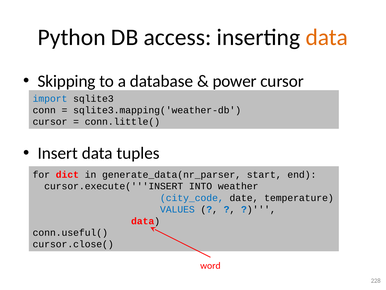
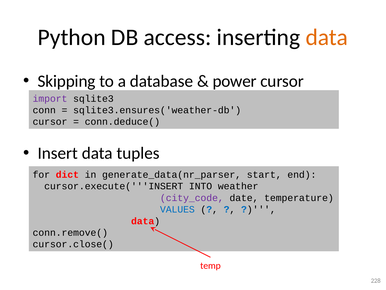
import colour: blue -> purple (50, 98)
sqlite3.mapping('weather-db: sqlite3.mapping('weather-db -> sqlite3.ensures('weather-db (157, 110)
conn.little(: conn.little( -> conn.deduce( (122, 122)
city_code colour: blue -> purple (192, 198)
conn.useful(: conn.useful( -> conn.remove( (70, 232)
word: word -> temp (210, 265)
